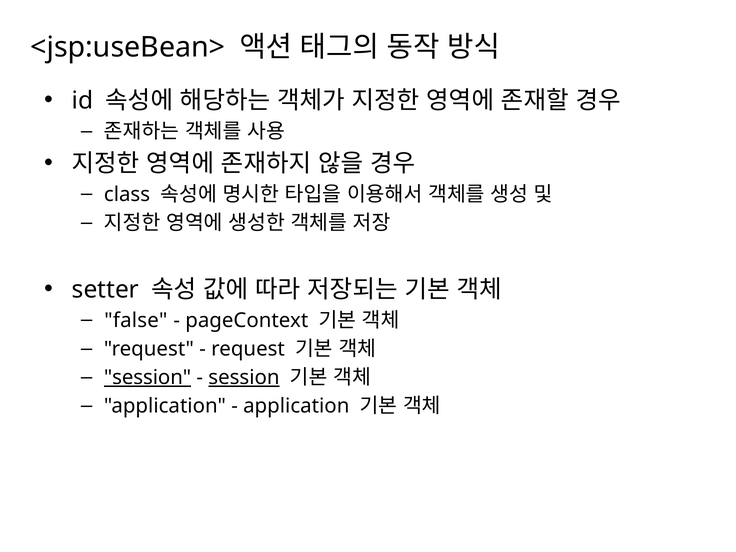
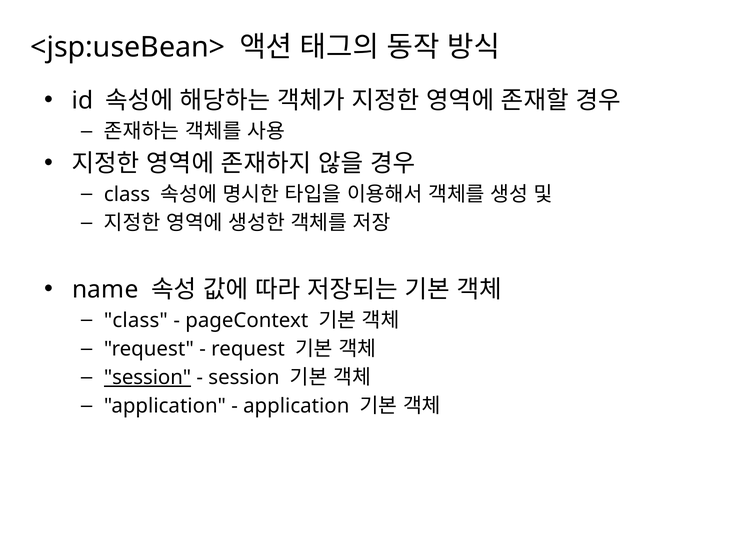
setter: setter -> name (105, 290)
false: false -> class (136, 320)
session underline: present -> none (244, 378)
